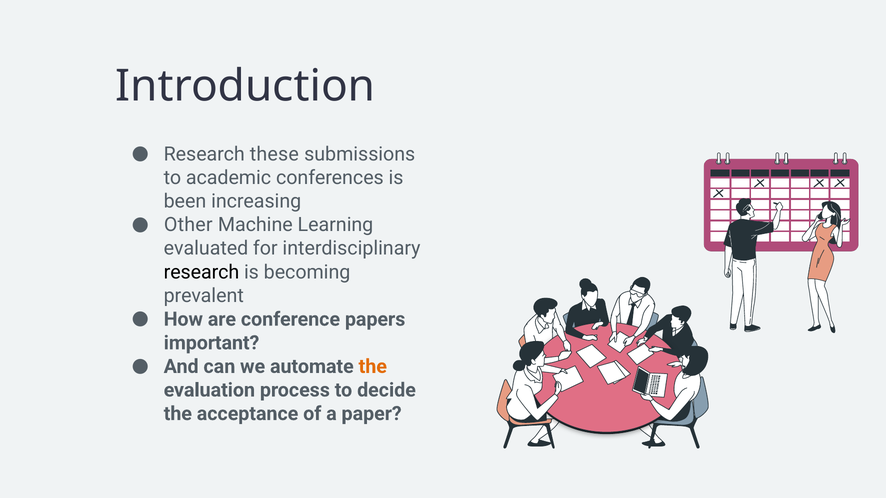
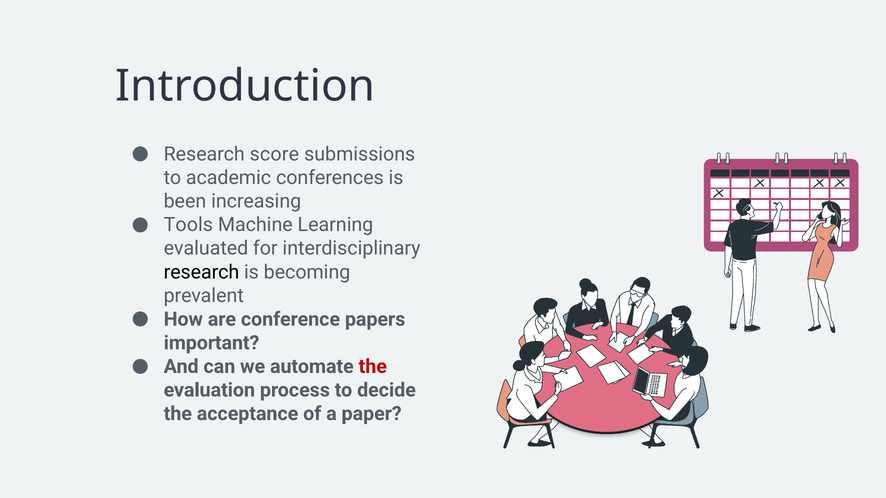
these: these -> score (274, 154)
Other: Other -> Tools (188, 225)
the colour: orange -> red (373, 367)
